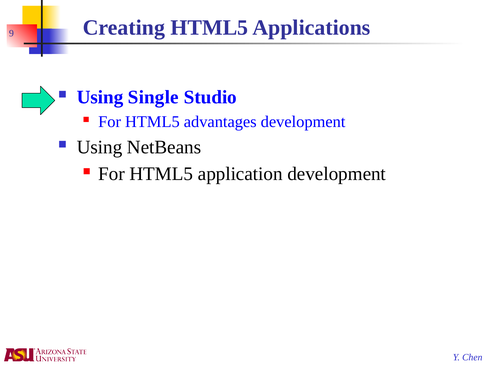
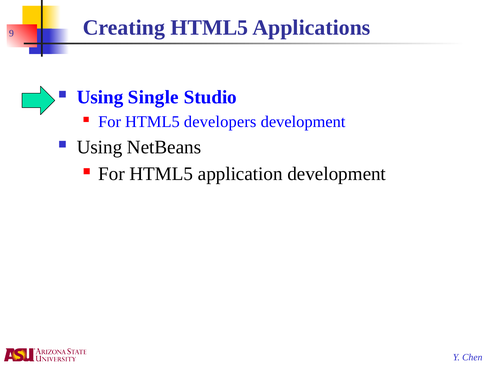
advantages: advantages -> developers (220, 122)
